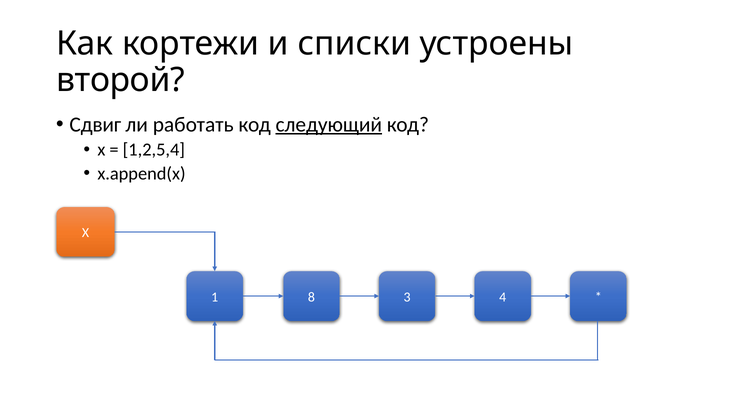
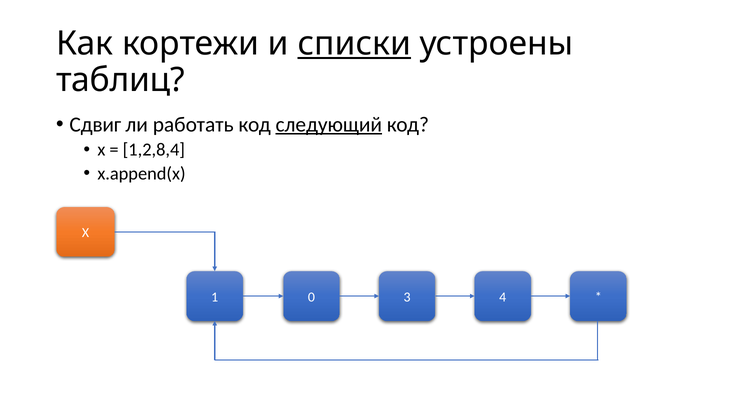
списки underline: none -> present (354, 44)
второй: второй -> таблиц (120, 80)
1,2,5,4: 1,2,5,4 -> 1,2,8,4 (154, 150)
8: 8 -> 0 (311, 297)
